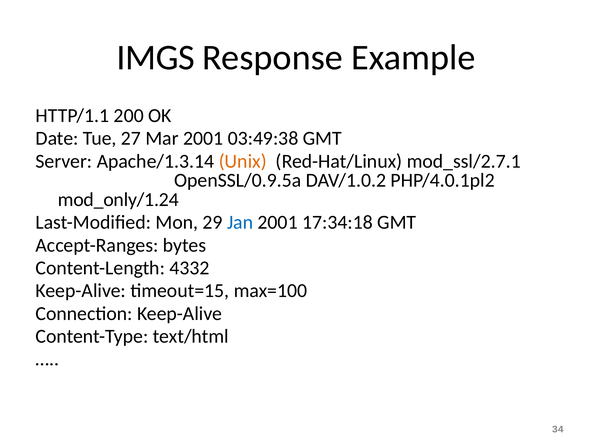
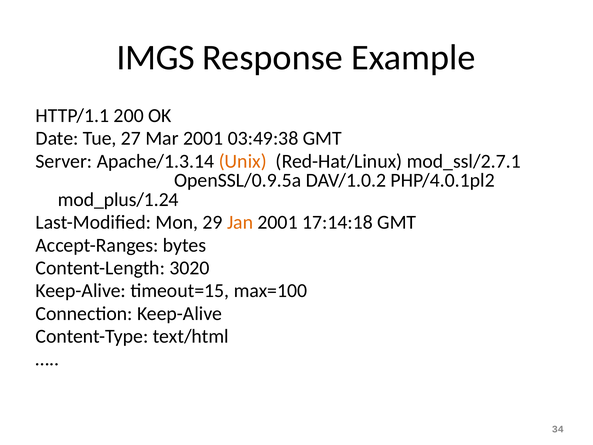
mod_only/1.24: mod_only/1.24 -> mod_plus/1.24 (118, 200)
Jan colour: blue -> orange (240, 222)
17:34:18: 17:34:18 -> 17:14:18 (337, 222)
4332: 4332 -> 3020 (189, 268)
